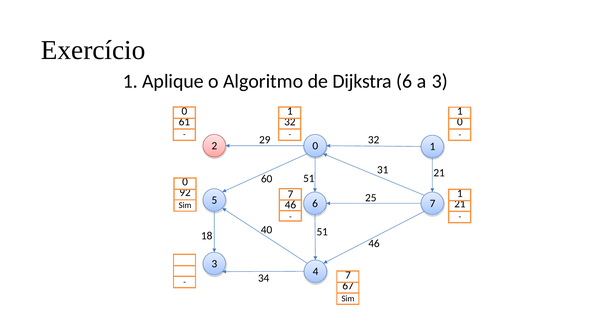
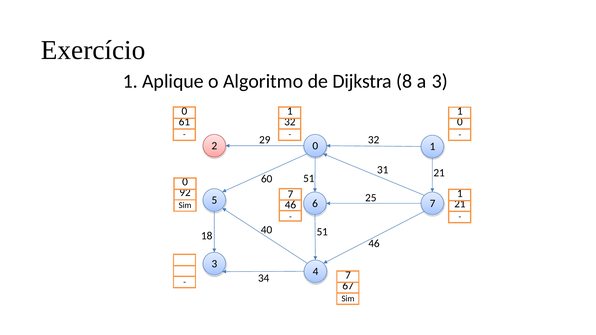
Dijkstra 6: 6 -> 8 (404, 81)
